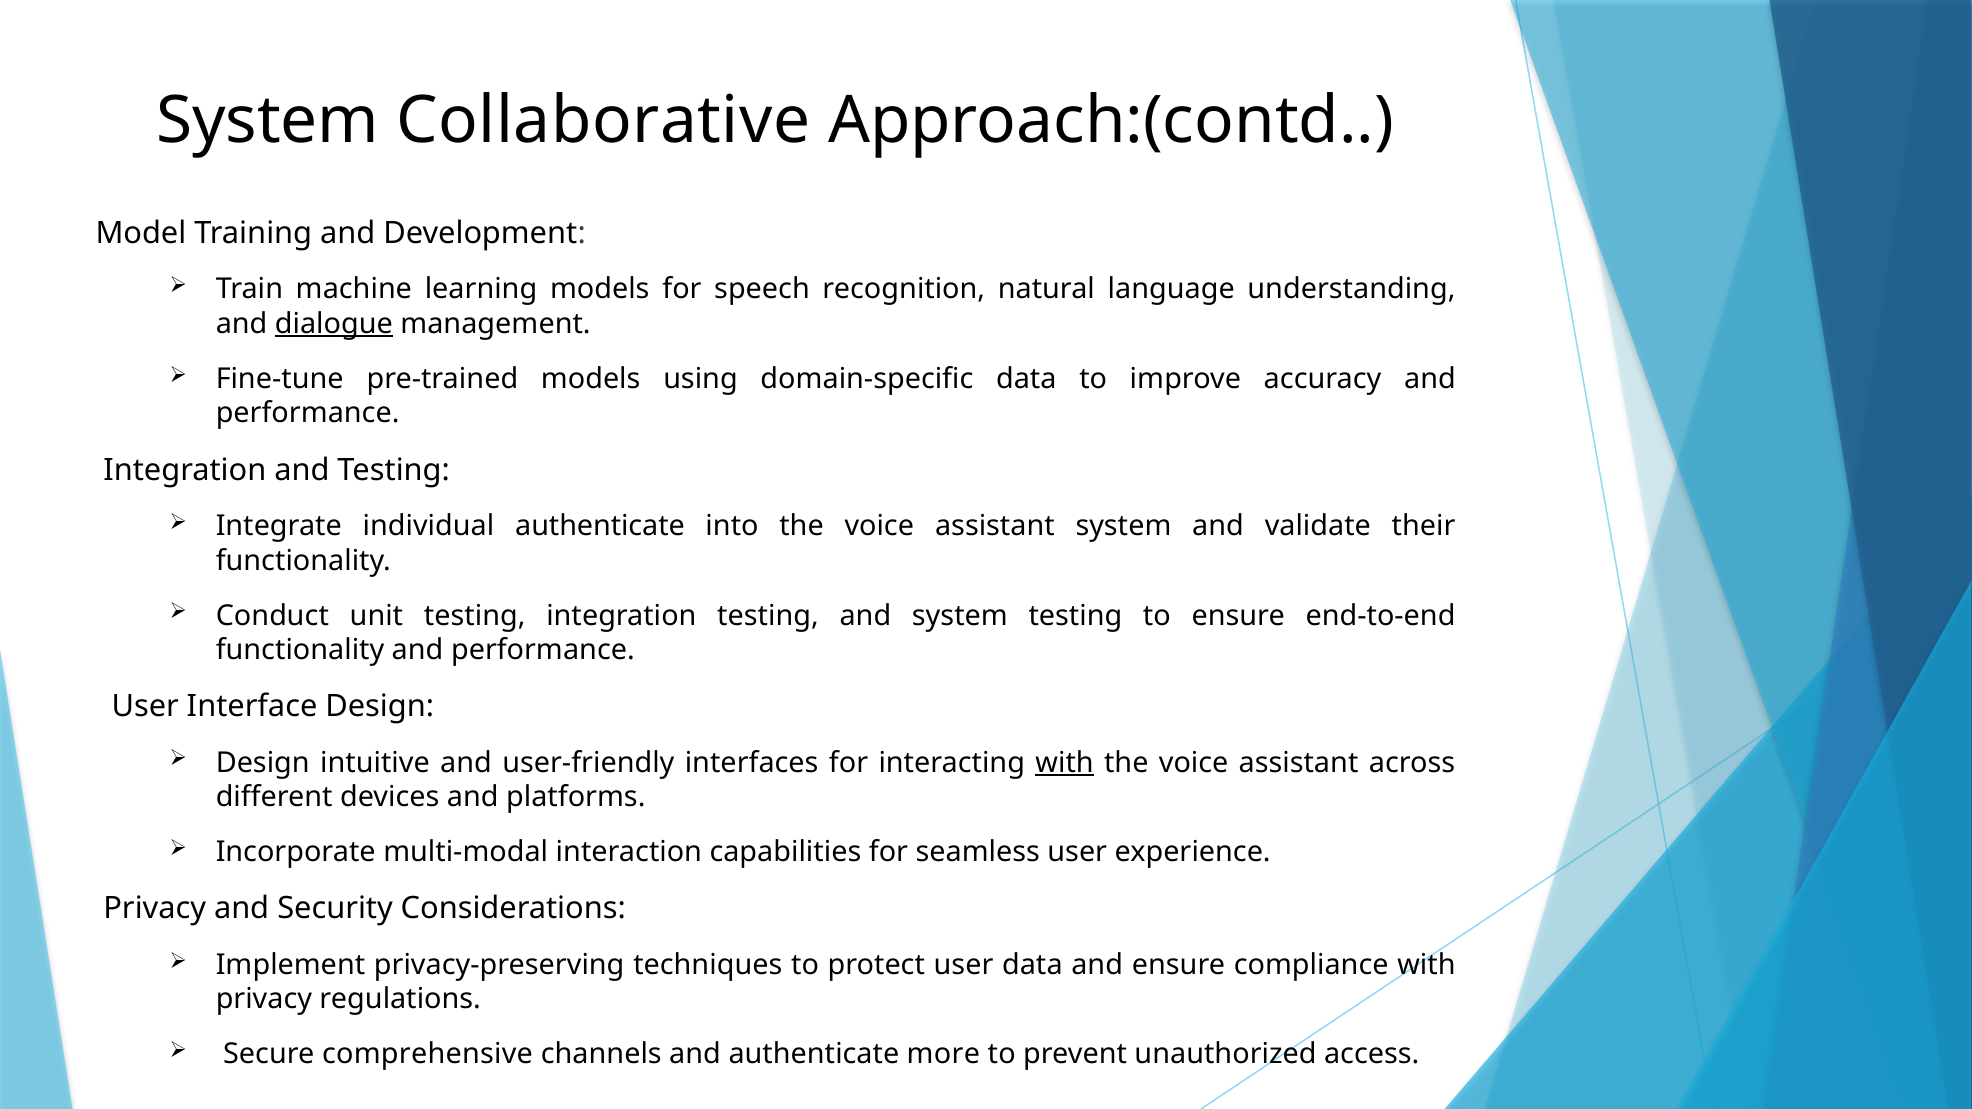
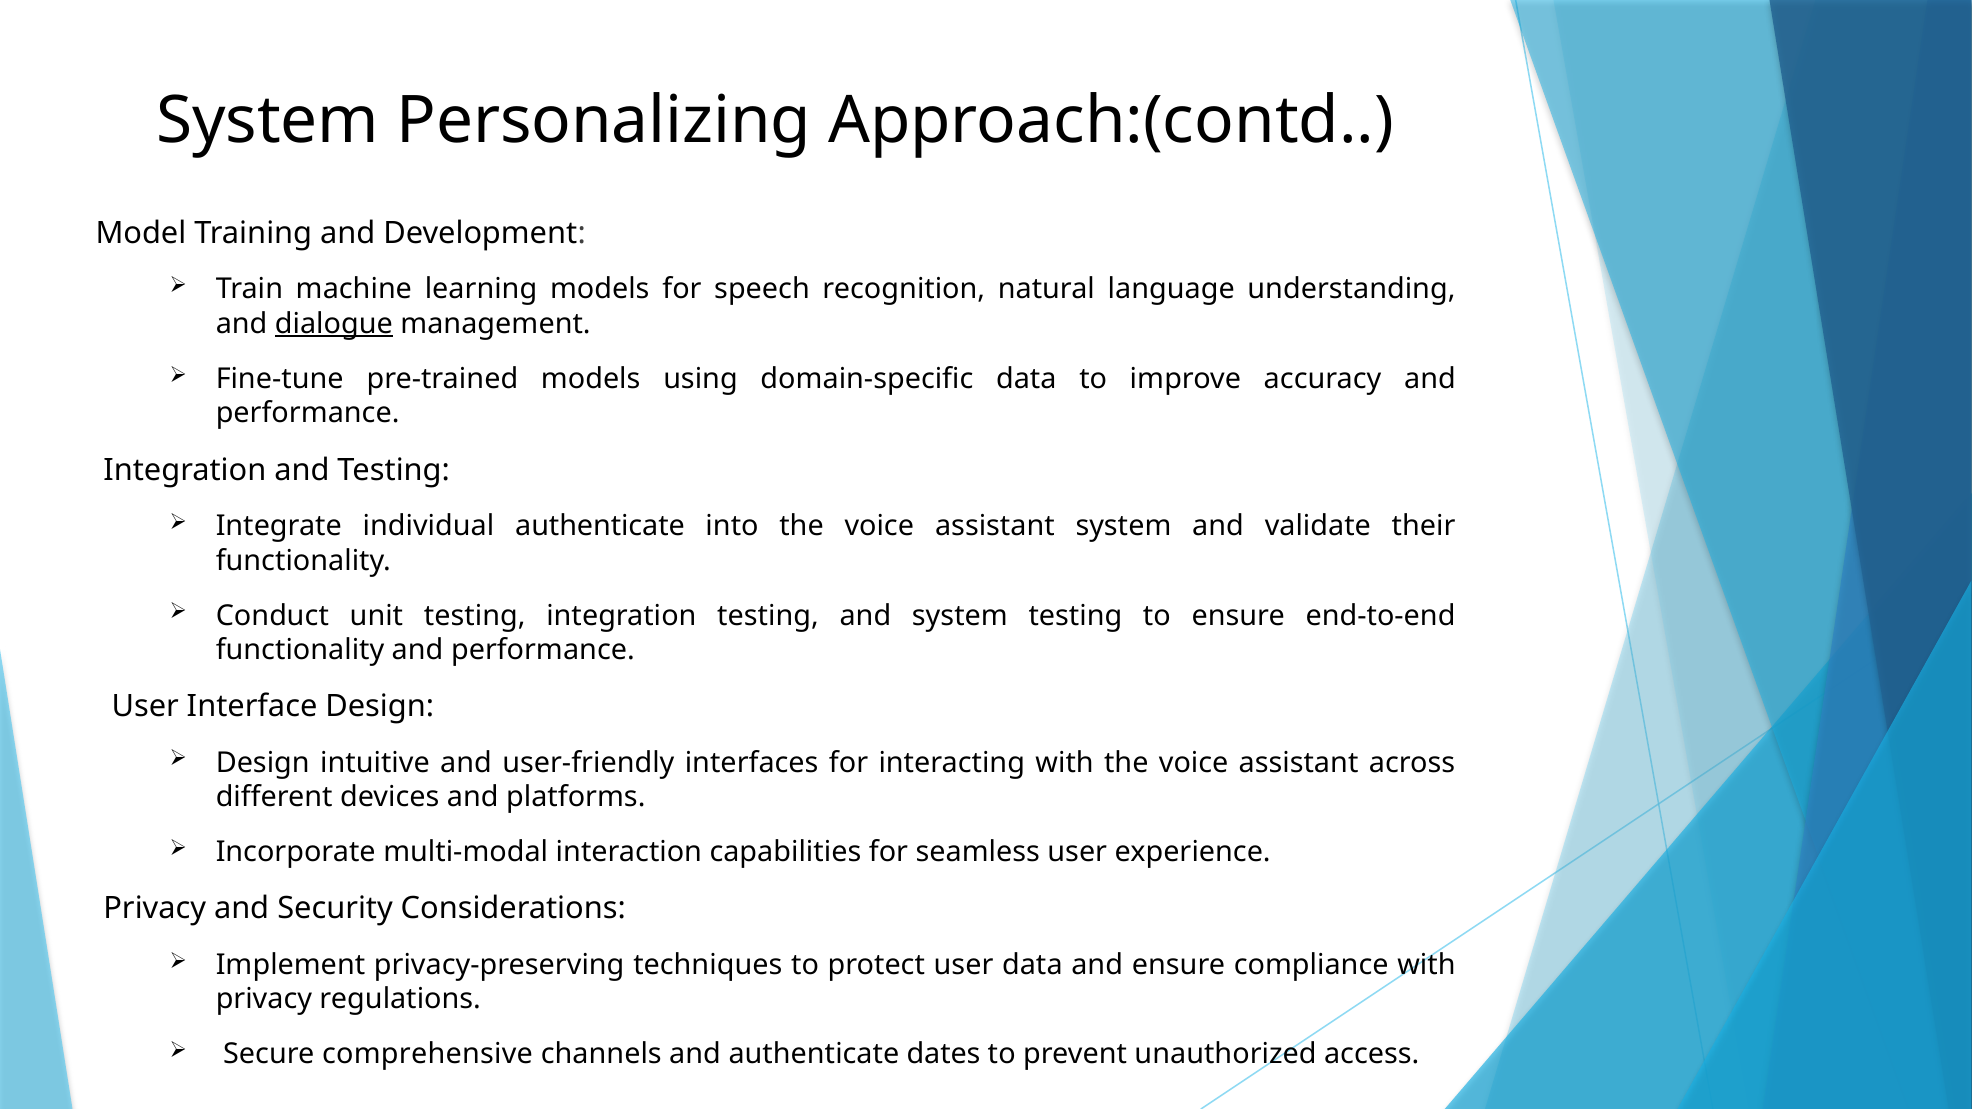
Collaborative: Collaborative -> Personalizing (604, 121)
with underline: present -> none (1065, 763)
more: more -> dates (944, 1055)
